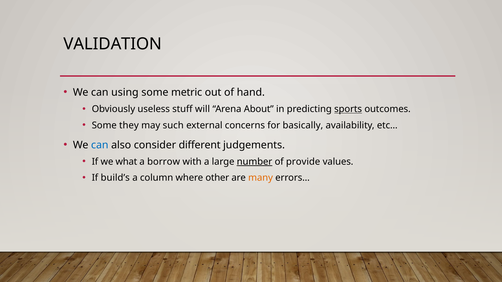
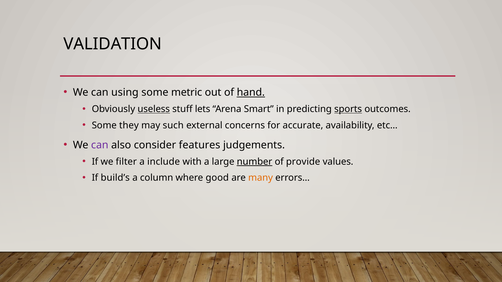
hand underline: none -> present (251, 93)
useless underline: none -> present (154, 109)
will: will -> lets (203, 109)
About: About -> Smart (259, 109)
basically: basically -> accurate (303, 125)
can colour: blue -> purple (100, 145)
different: different -> features (200, 145)
what: what -> filter (126, 162)
borrow: borrow -> include (164, 162)
other: other -> good (217, 178)
